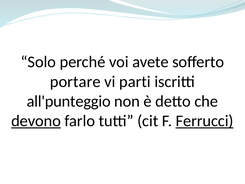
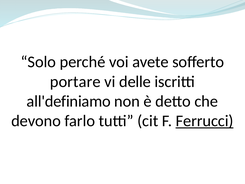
parti: parti -> delle (135, 81)
all'punteggio: all'punteggio -> all'definiamo (69, 101)
devono underline: present -> none (36, 121)
